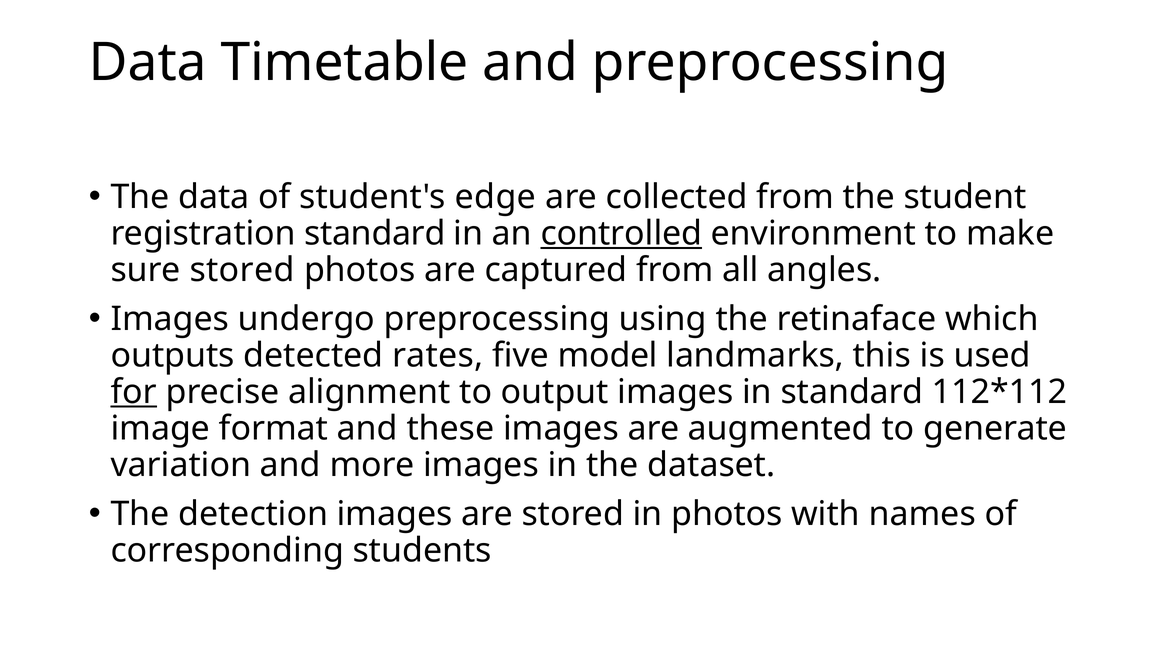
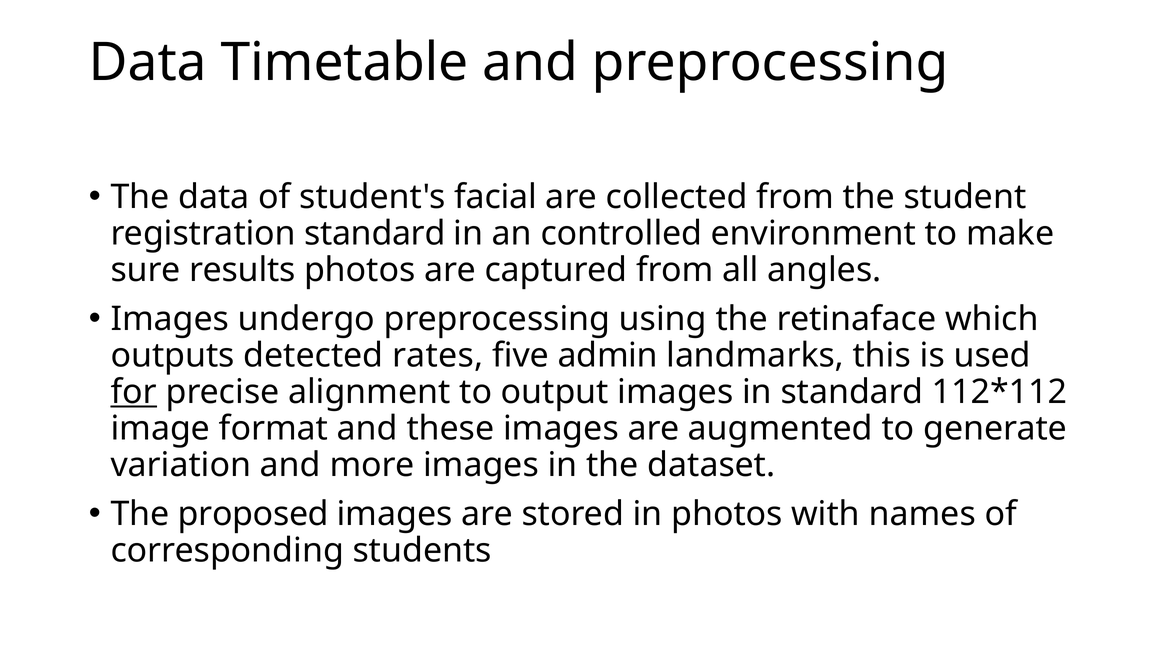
edge: edge -> facial (496, 197)
controlled underline: present -> none (621, 234)
sure stored: stored -> results (242, 270)
model: model -> admin (608, 356)
detection: detection -> proposed (253, 514)
